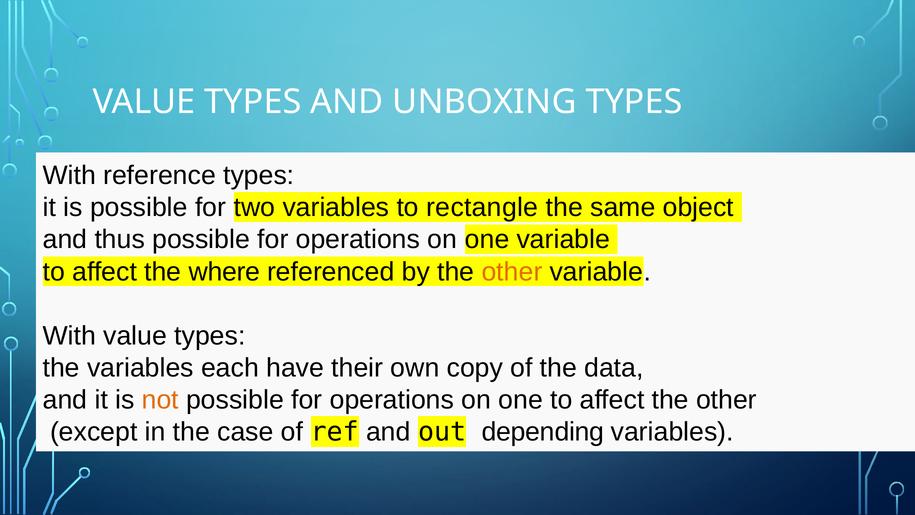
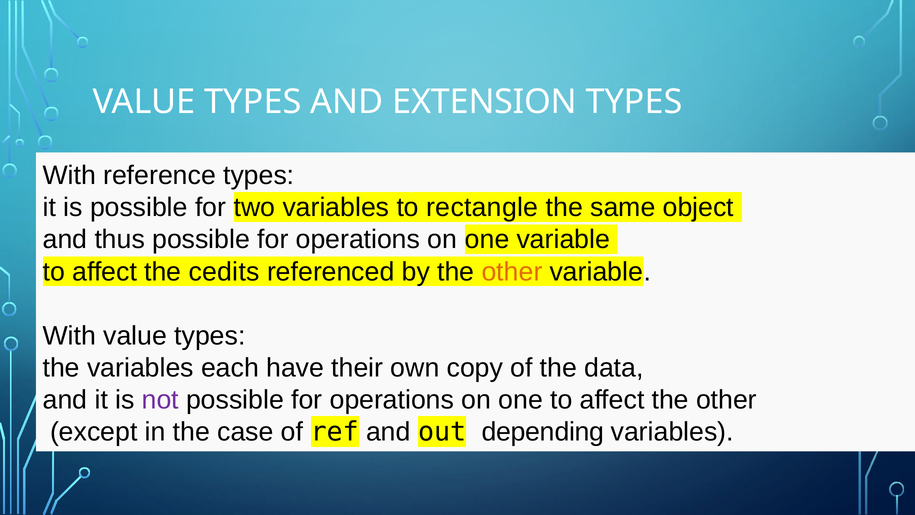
UNBOXING: UNBOXING -> EXTENSION (485, 102)
where: where -> cedits (224, 272)
not colour: orange -> purple (160, 400)
